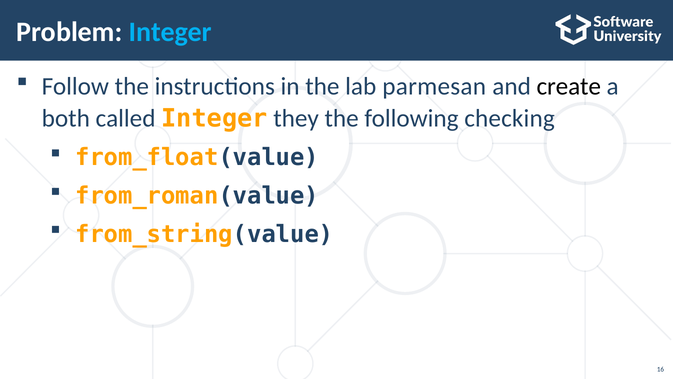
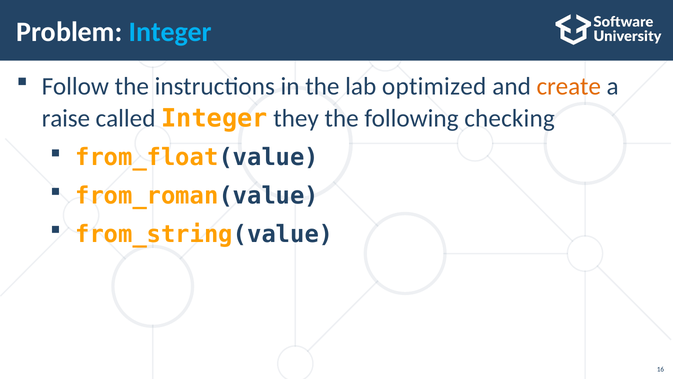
parmesan: parmesan -> optimized (434, 86)
create colour: black -> orange (569, 86)
both: both -> raise (66, 118)
